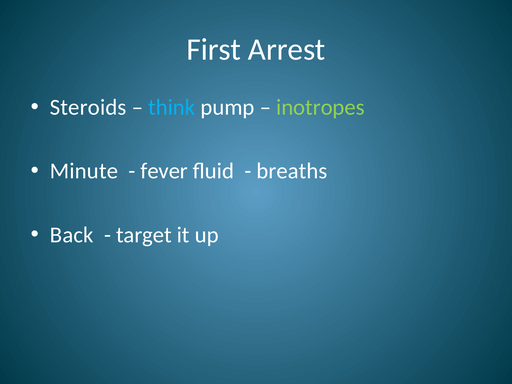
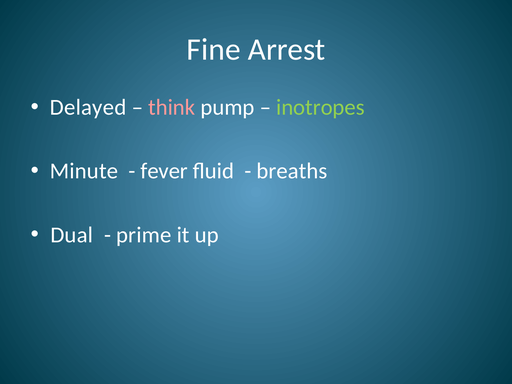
First: First -> Fine (214, 50)
Steroids: Steroids -> Delayed (88, 107)
think colour: light blue -> pink (172, 107)
Back: Back -> Dual (72, 235)
target: target -> prime (144, 235)
